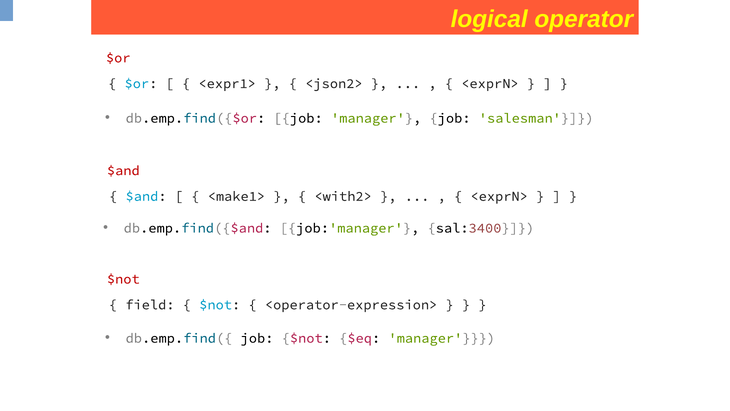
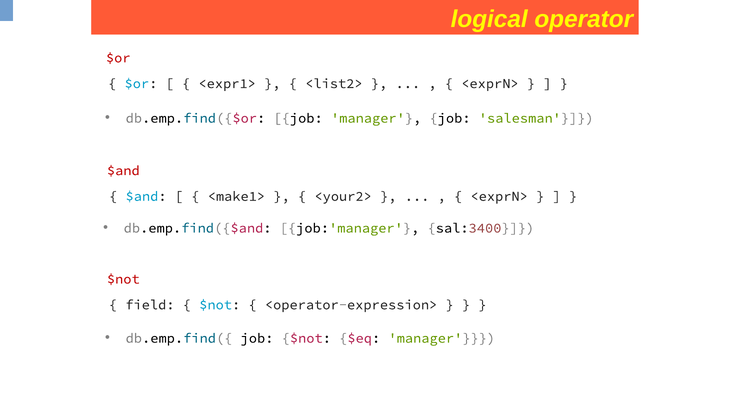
<json2>: <json2> -> <list2> (334, 83)
<with2>: <with2> -> <your2> (343, 196)
